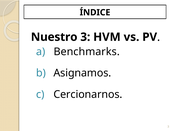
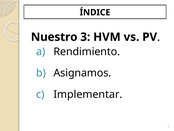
Benchmarks: Benchmarks -> Rendimiento (87, 51)
Cercionarnos: Cercionarnos -> Implementar (88, 94)
